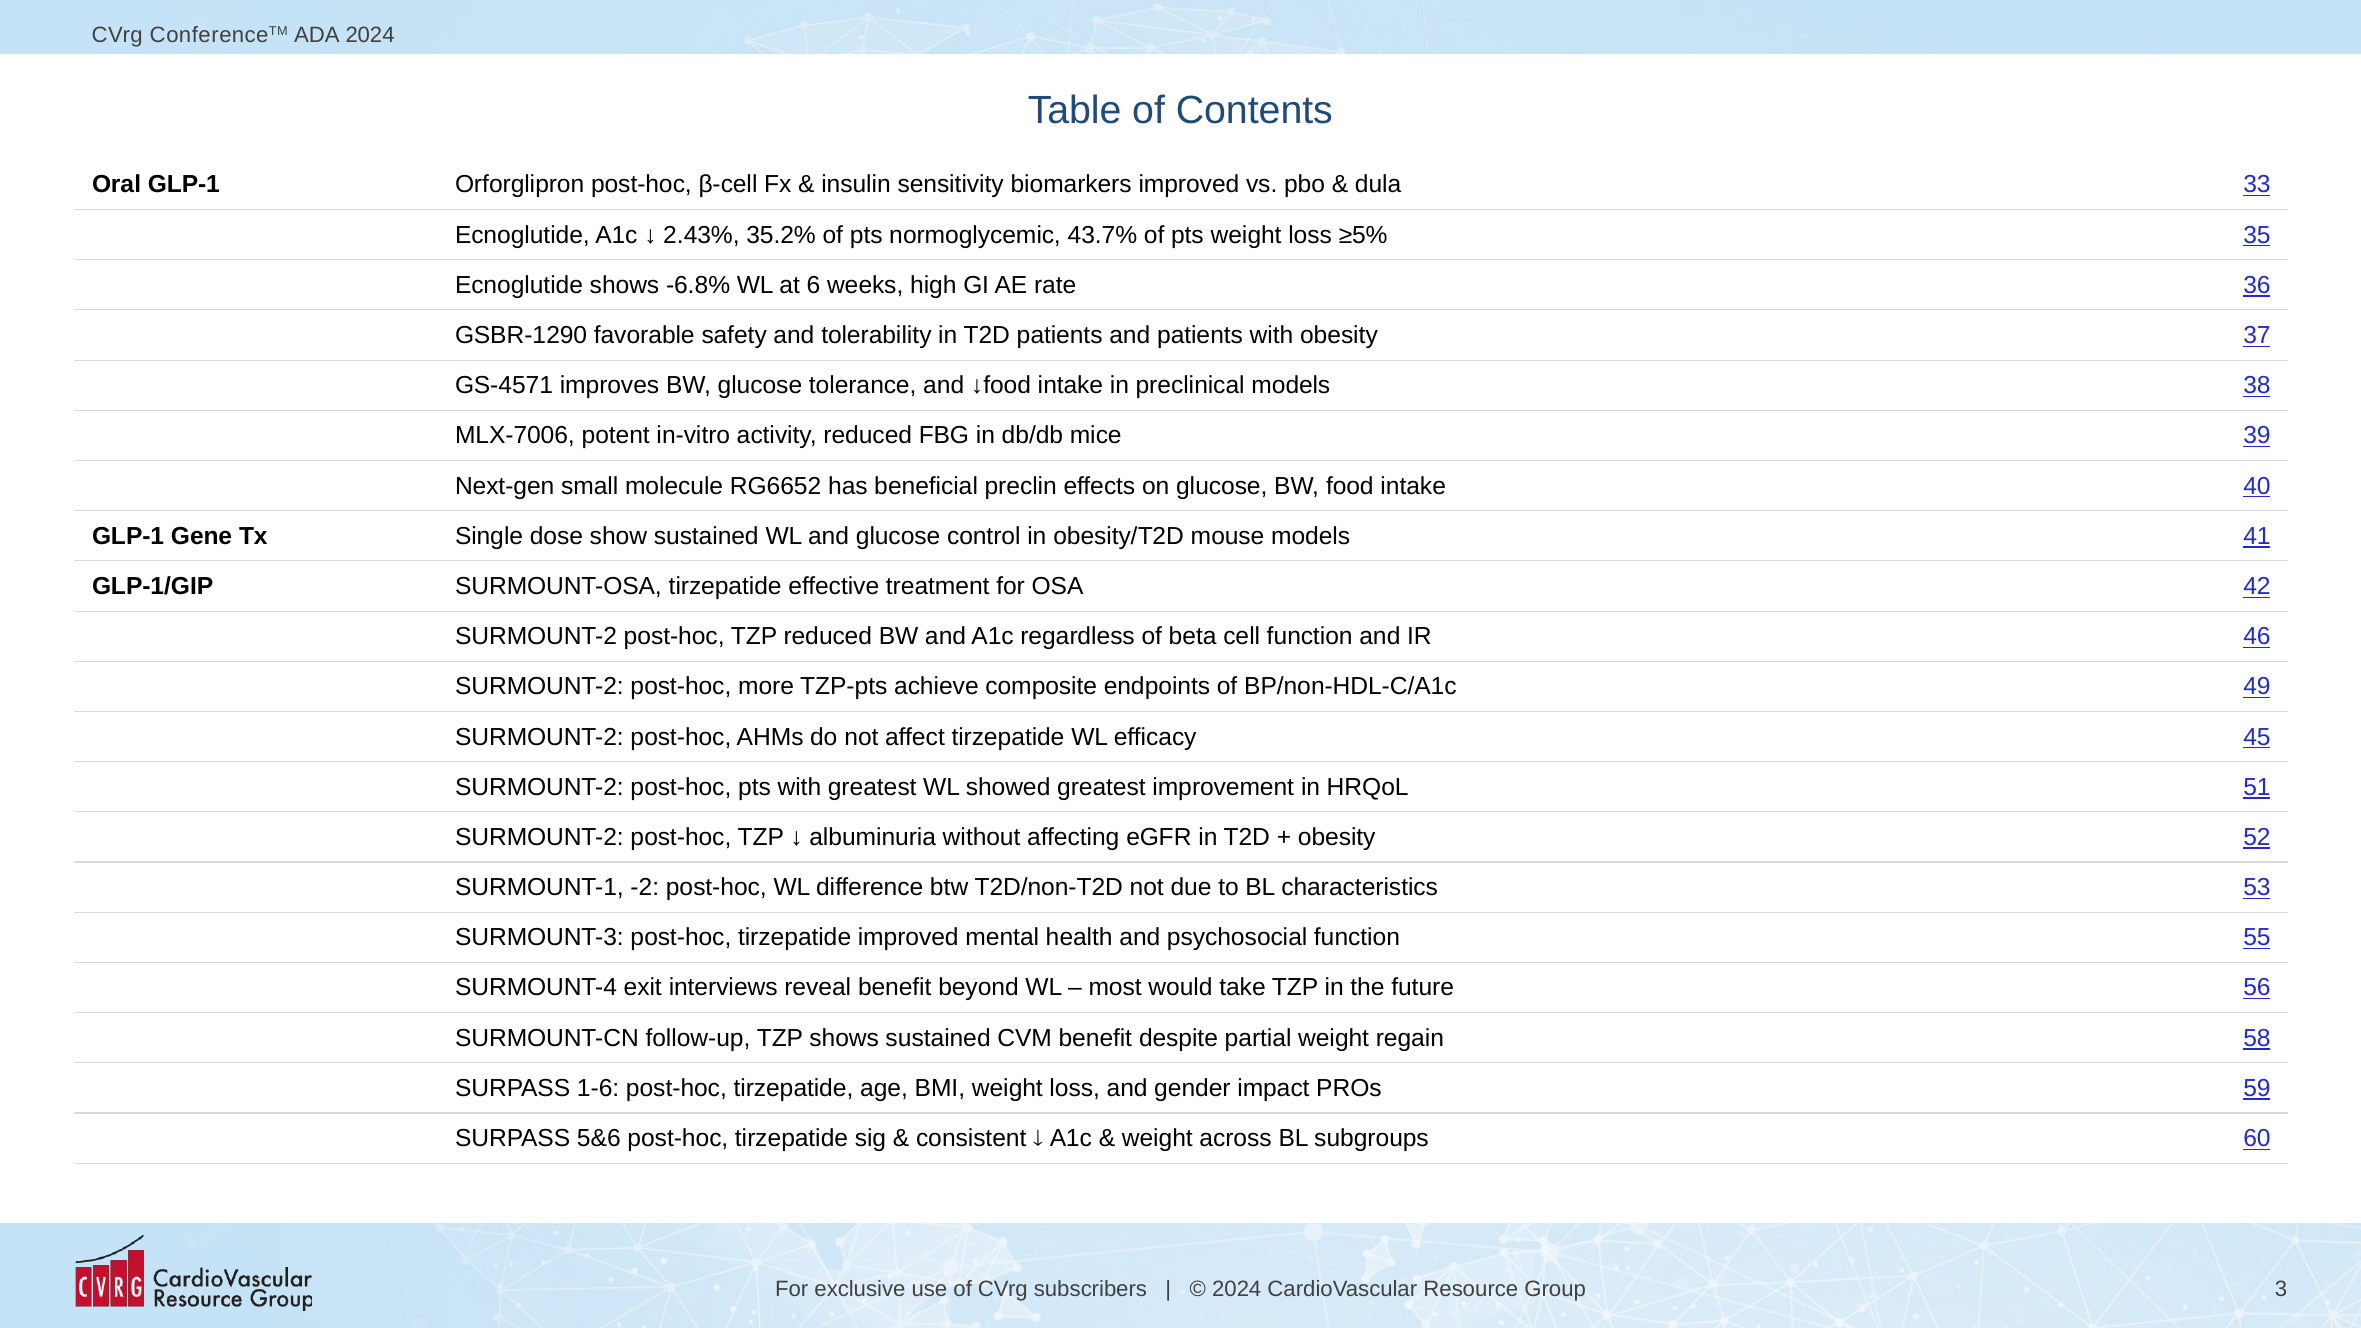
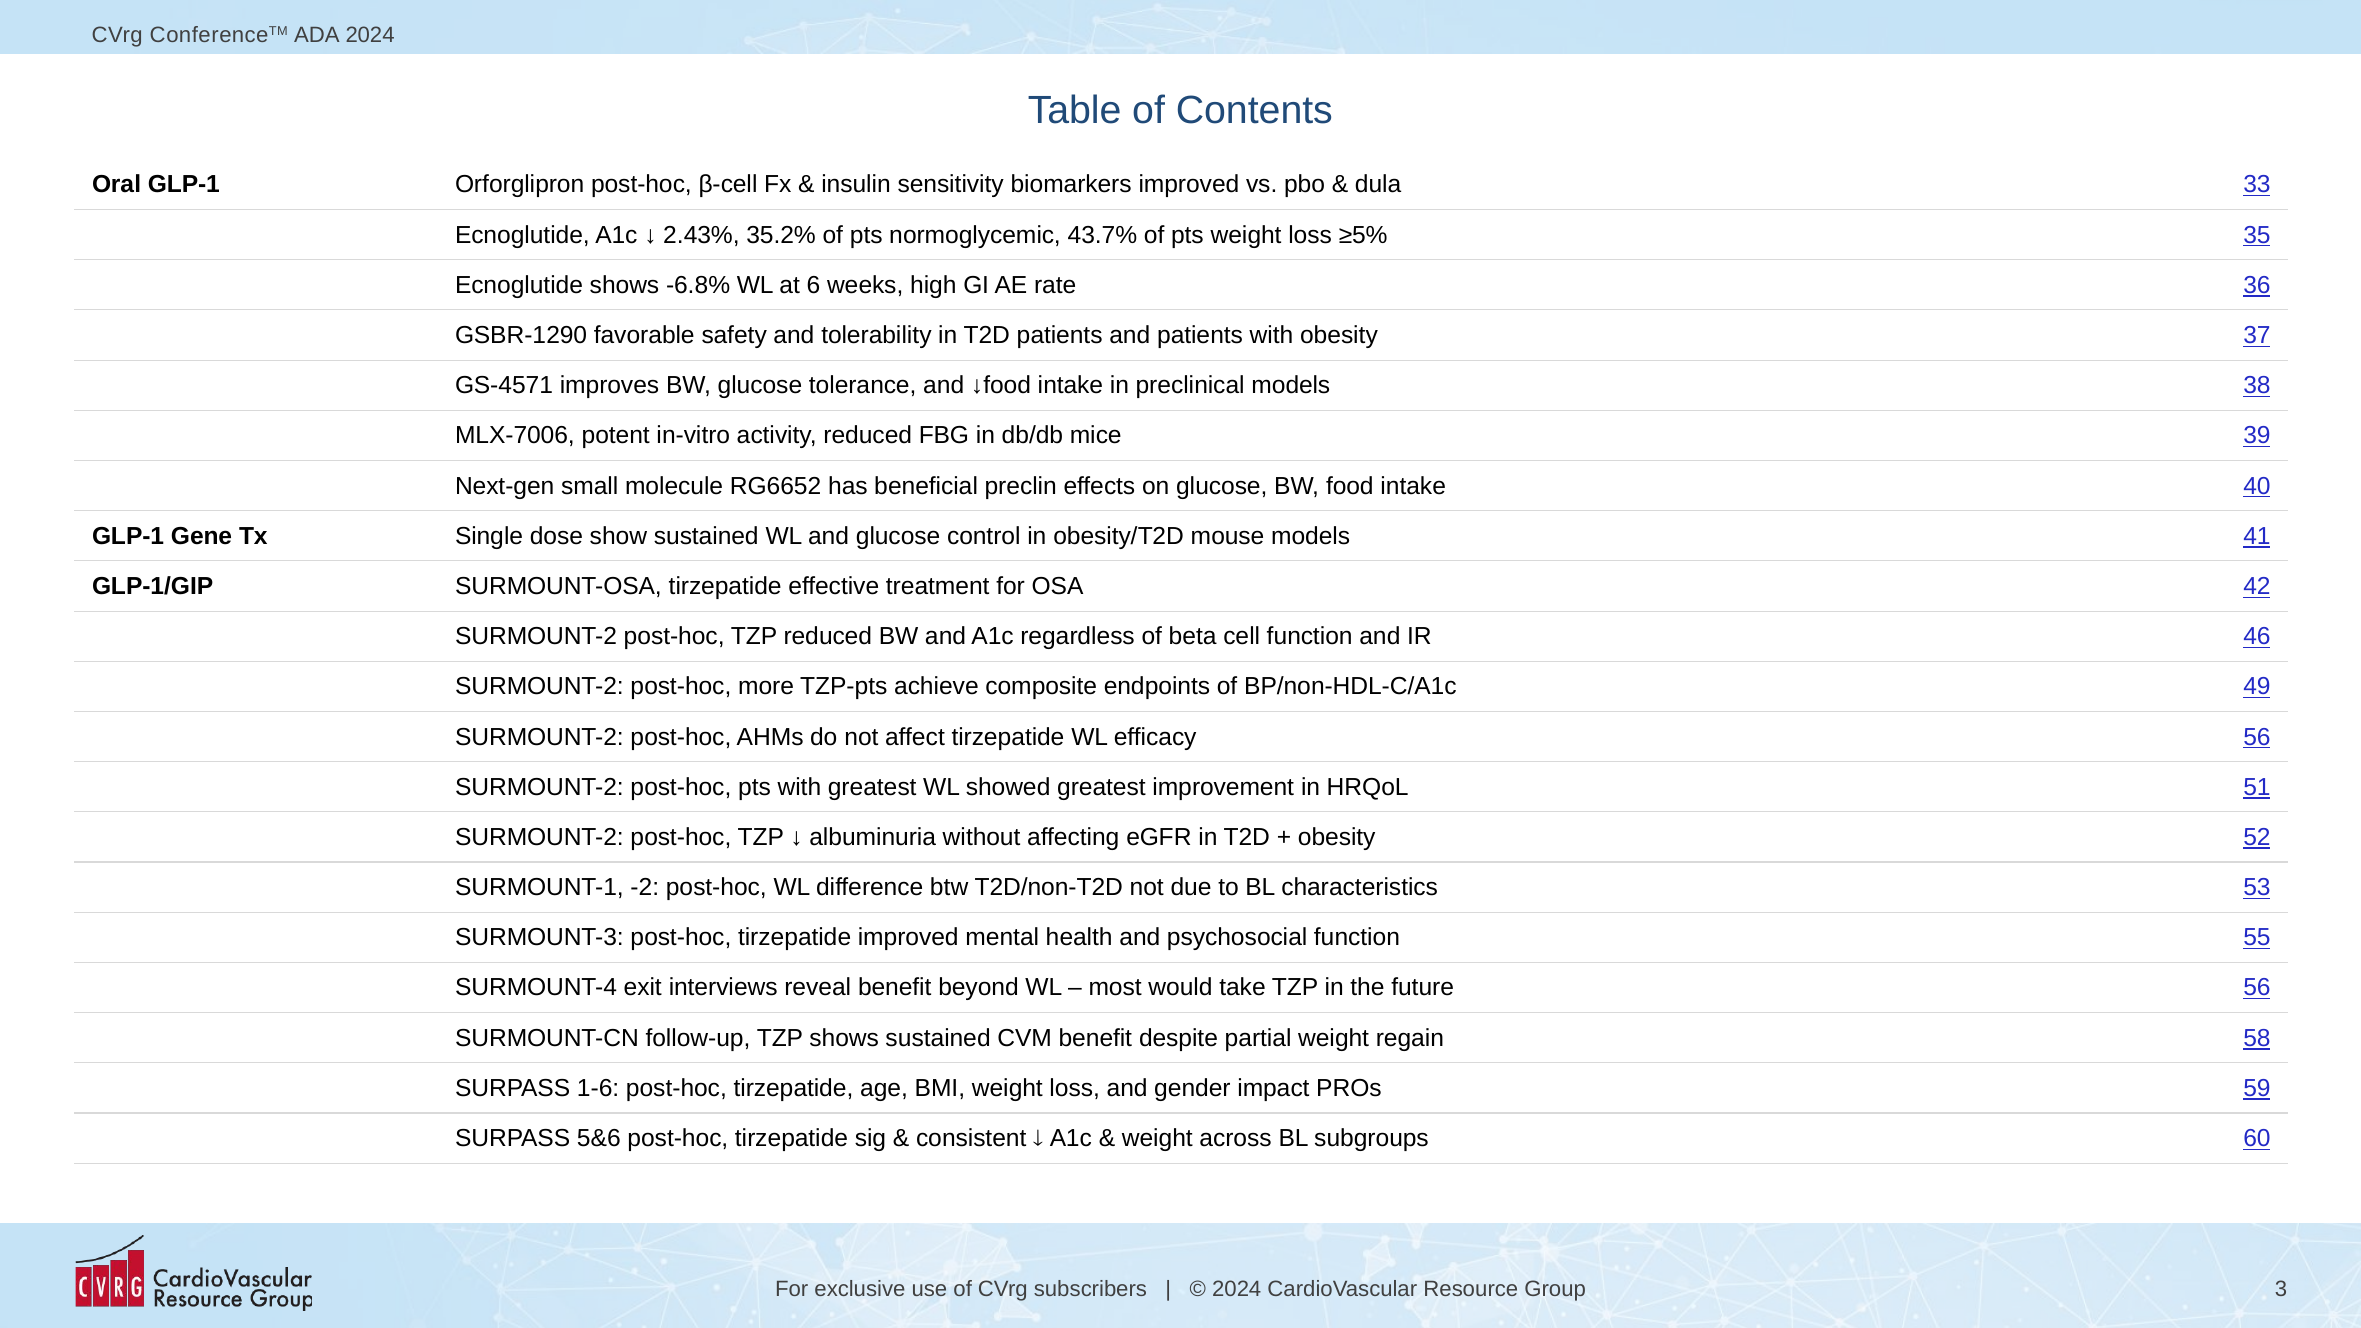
efficacy 45: 45 -> 56 (2257, 737)
